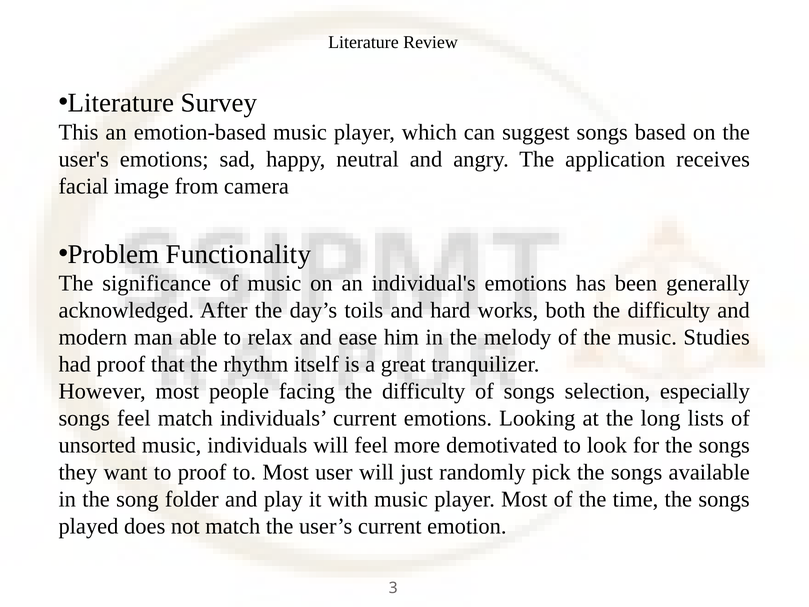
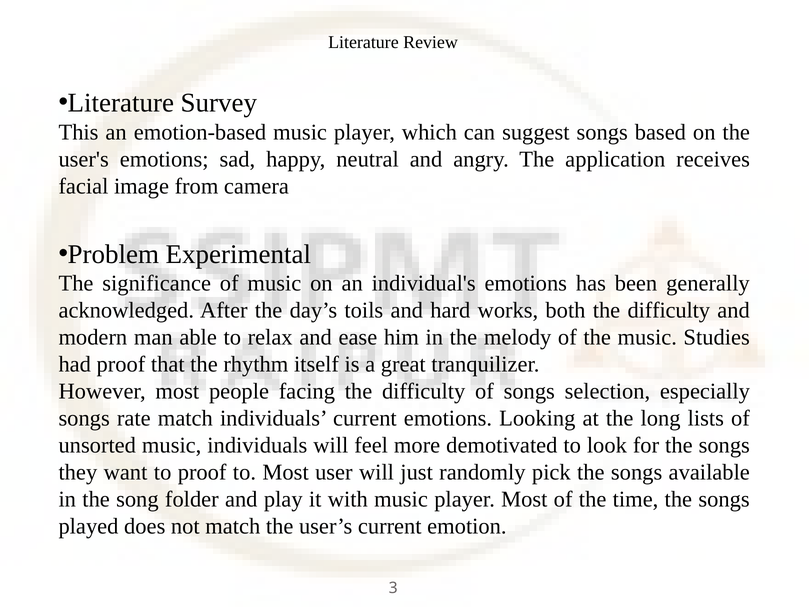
Functionality: Functionality -> Experimental (239, 254)
songs feel: feel -> rate (134, 418)
